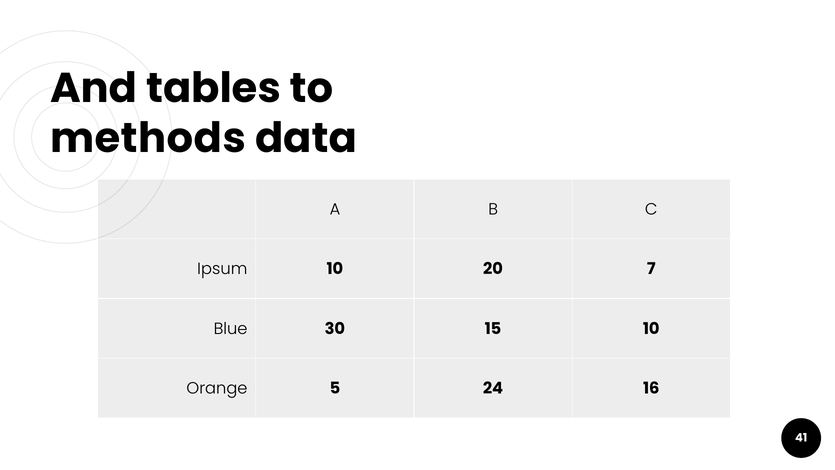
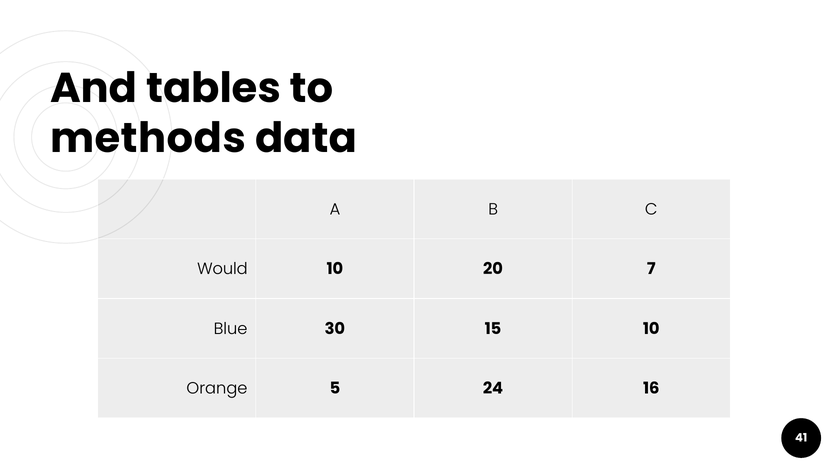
Ipsum: Ipsum -> Would (222, 269)
